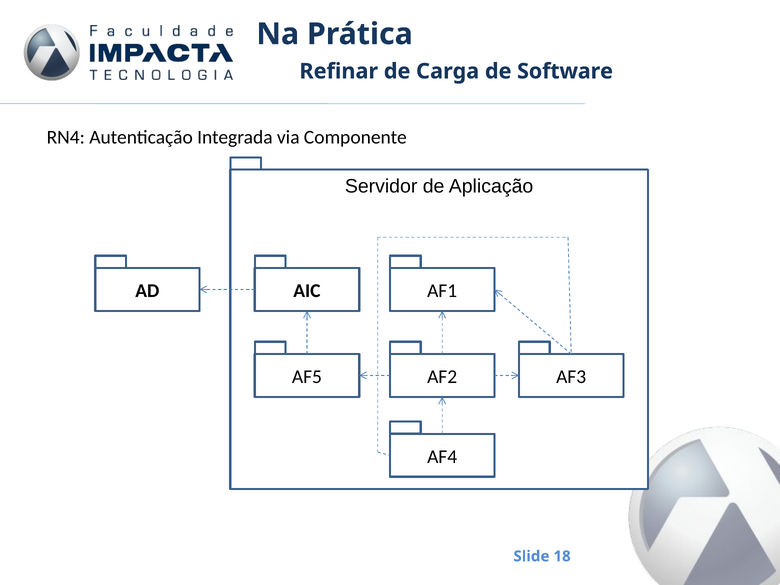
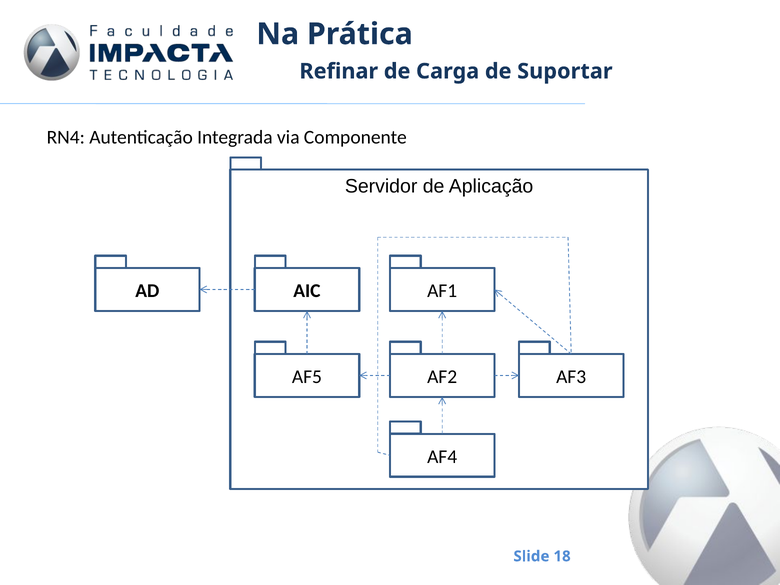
Software: Software -> Suportar (565, 71)
